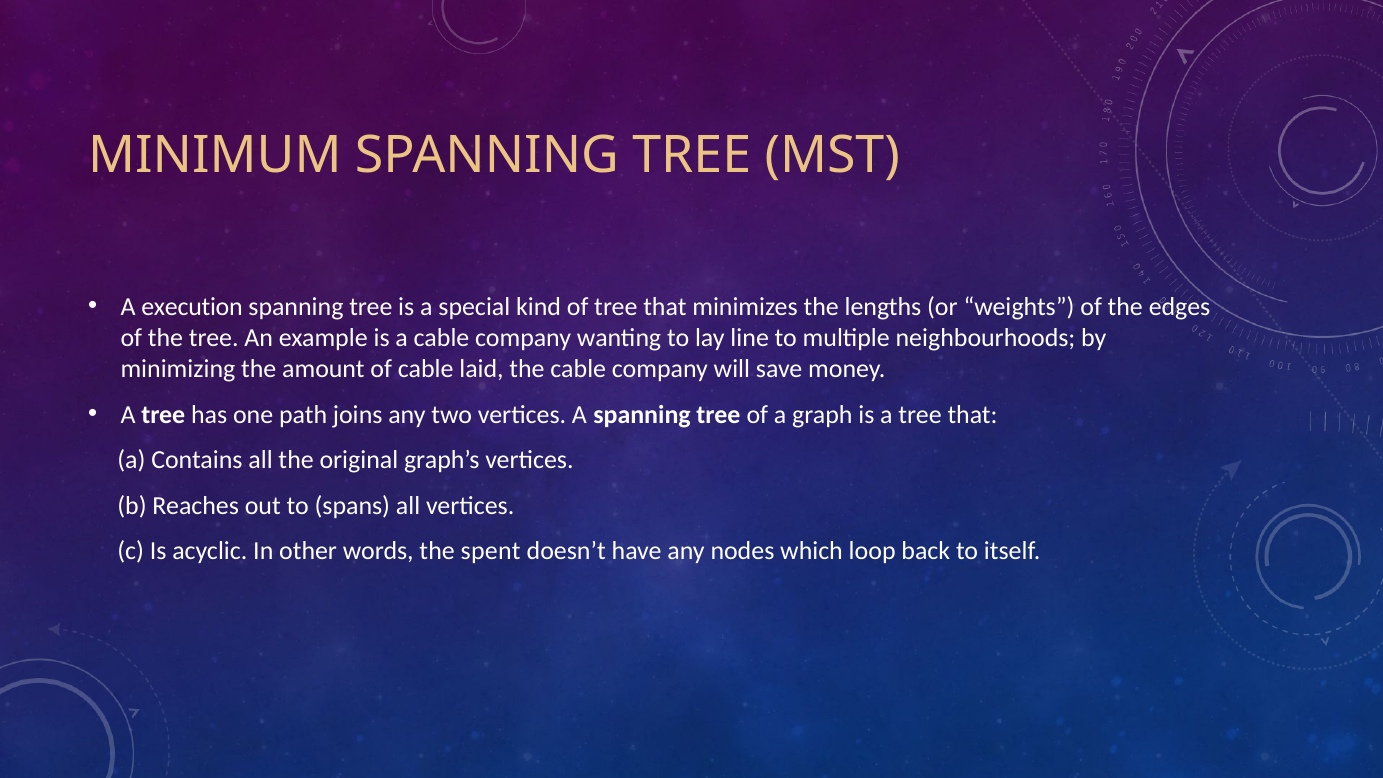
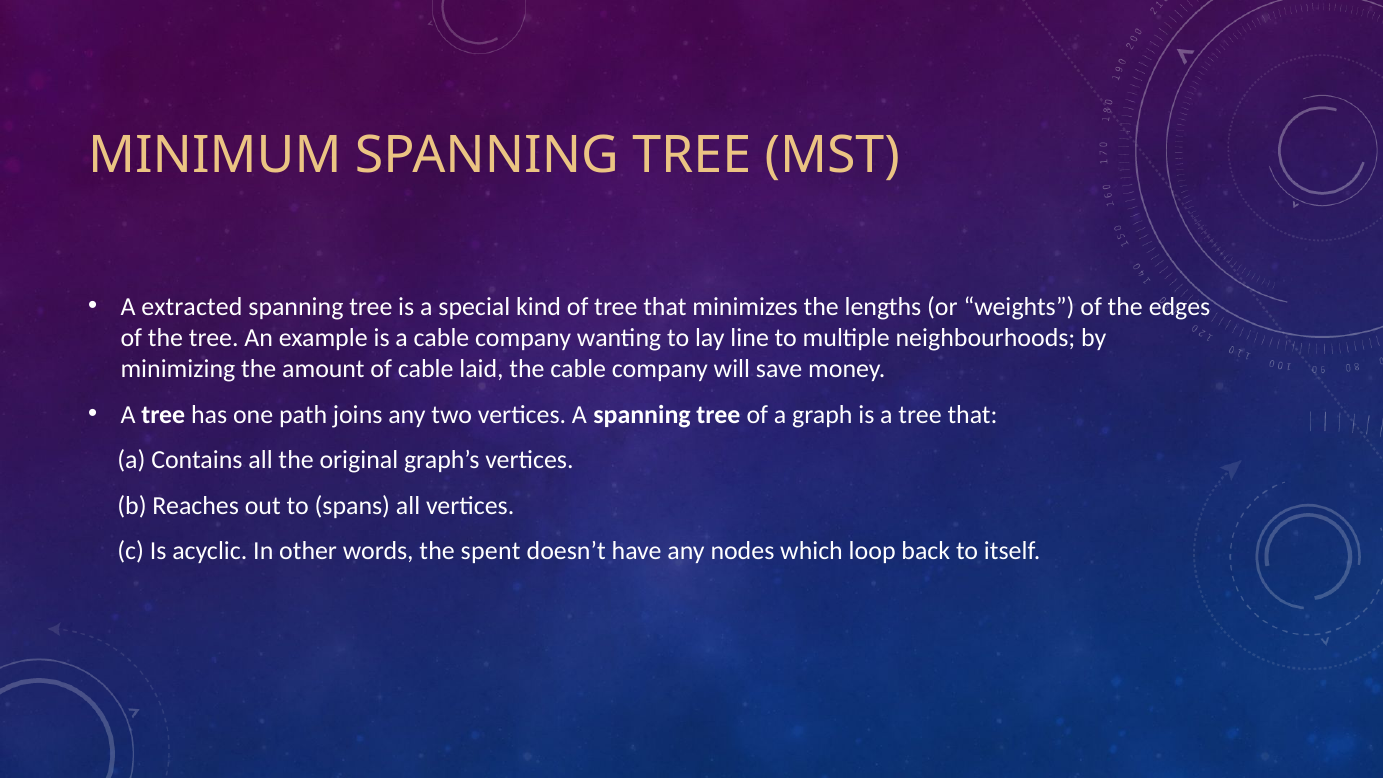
execution: execution -> extracted (192, 307)
